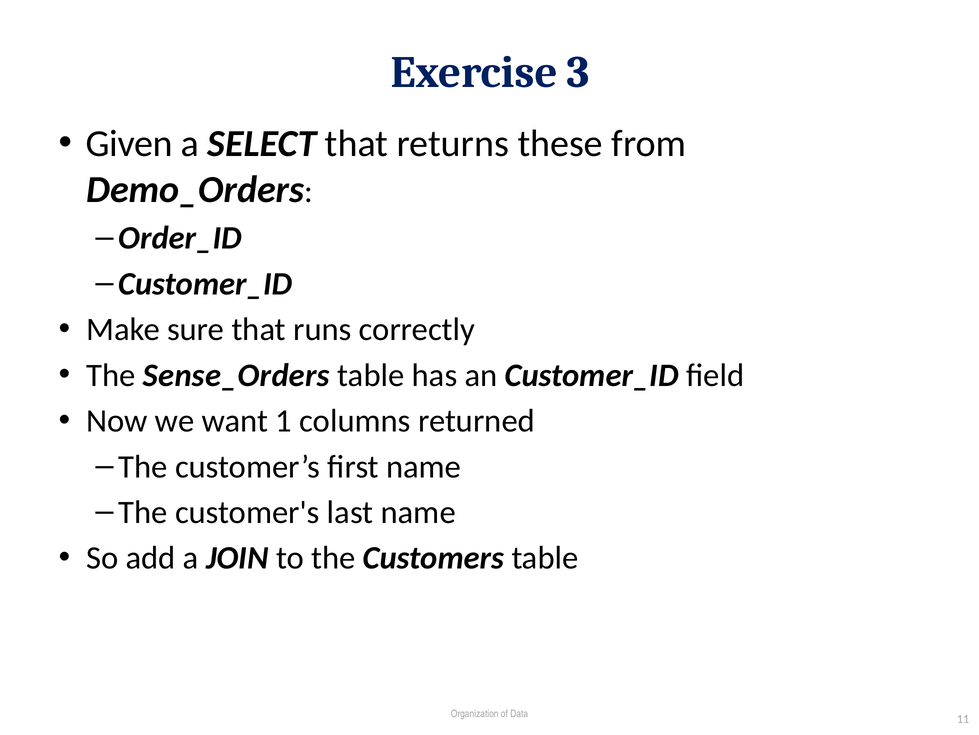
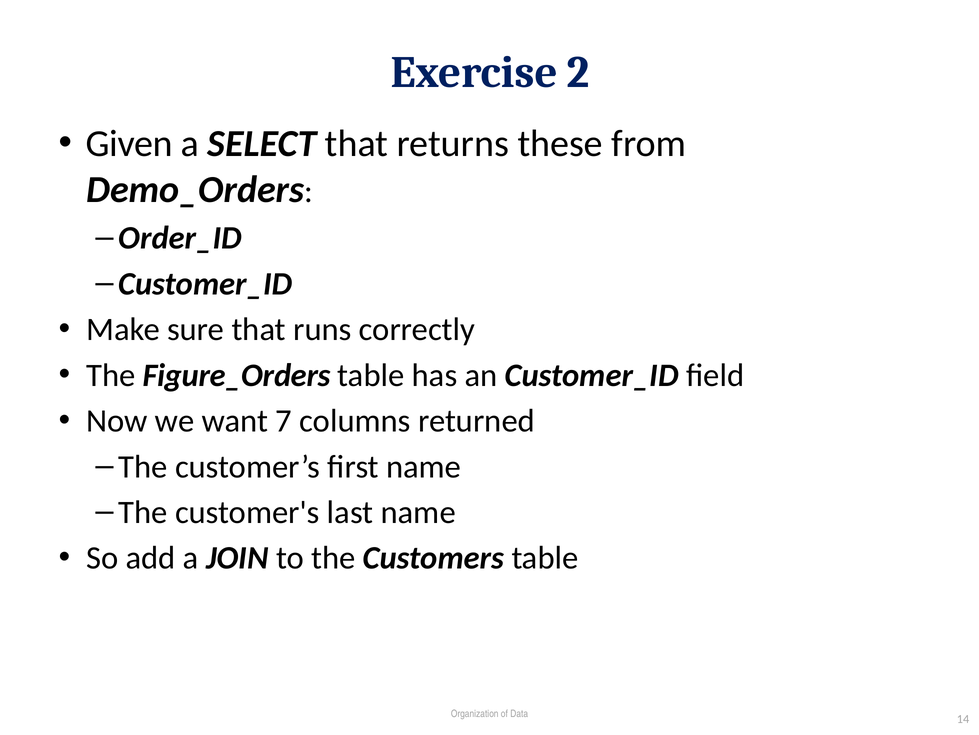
3: 3 -> 2 (578, 72)
Sense_Orders: Sense_Orders -> Figure_Orders (237, 375)
1: 1 -> 7 (284, 421)
11: 11 -> 14 (963, 719)
